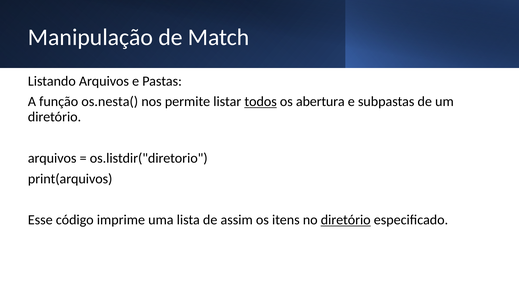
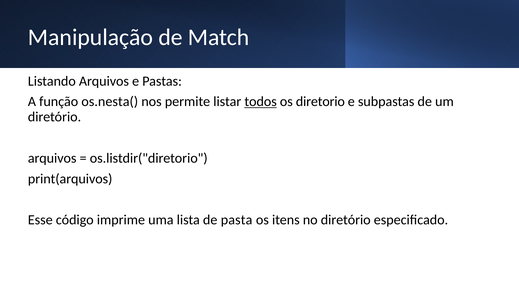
abertura: abertura -> diretorio (320, 102)
assim: assim -> pasta (237, 220)
diretório underline: present -> none (346, 220)
